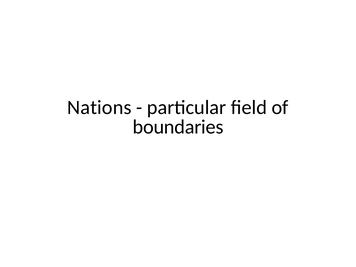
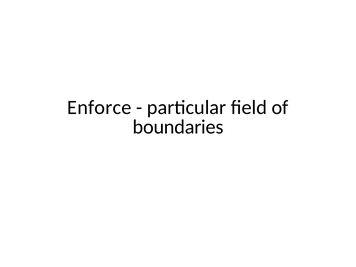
Nations: Nations -> Enforce (99, 108)
